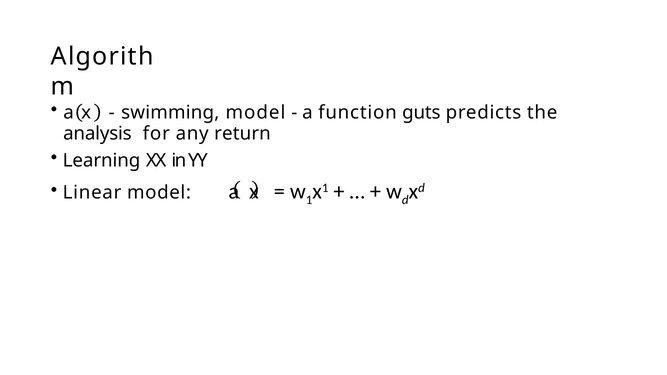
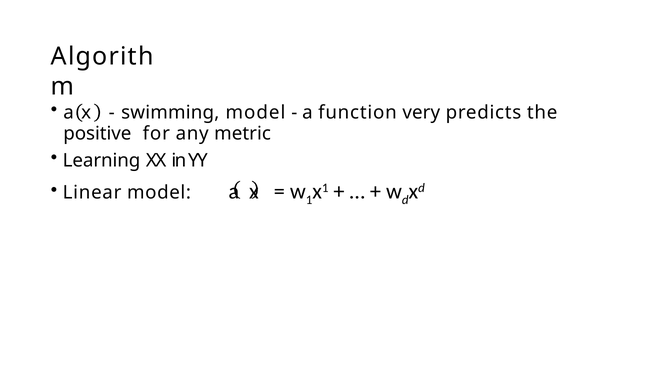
guts: guts -> very (421, 113)
analysis: analysis -> positive (97, 133)
return: return -> metric (243, 133)
